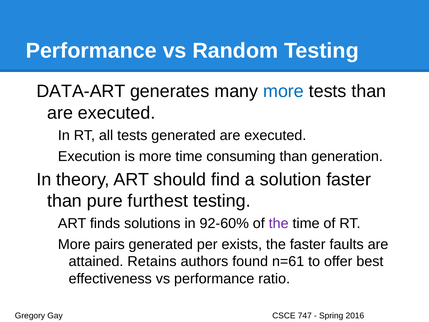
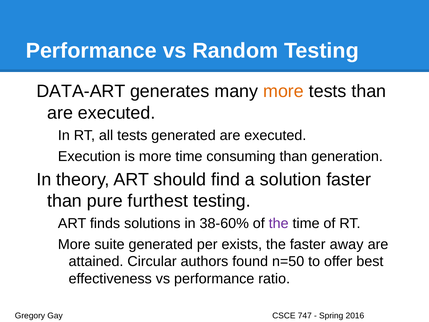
more colour: blue -> orange (283, 91)
92-60%: 92-60% -> 38-60% (224, 223)
pairs: pairs -> suite (110, 244)
faults: faults -> away (347, 244)
Retains: Retains -> Circular (152, 261)
n=61: n=61 -> n=50 (288, 261)
